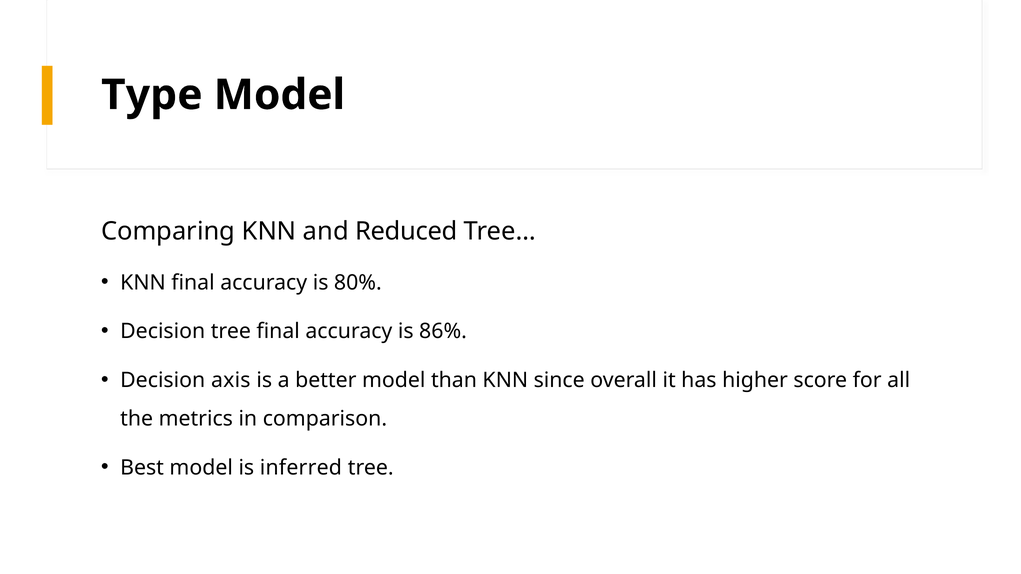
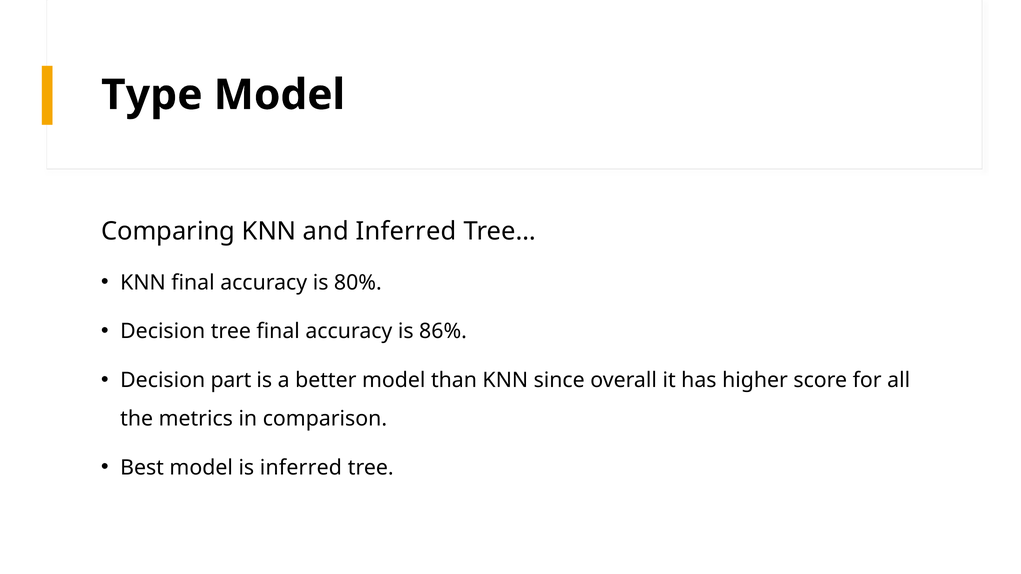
and Reduced: Reduced -> Inferred (406, 231)
axis: axis -> part (231, 381)
